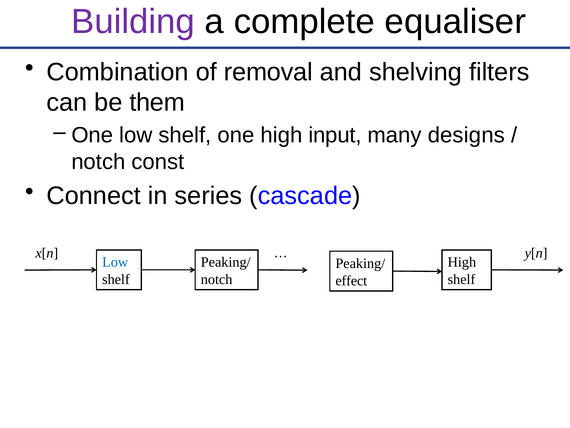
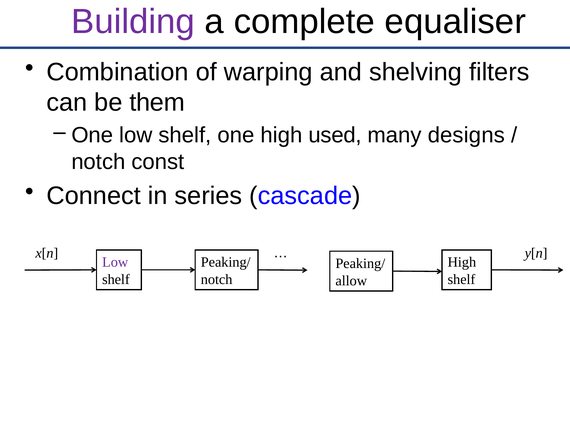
removal: removal -> warping (268, 72)
input: input -> used (335, 135)
Low colour: blue -> purple (115, 262)
effect: effect -> allow (351, 280)
